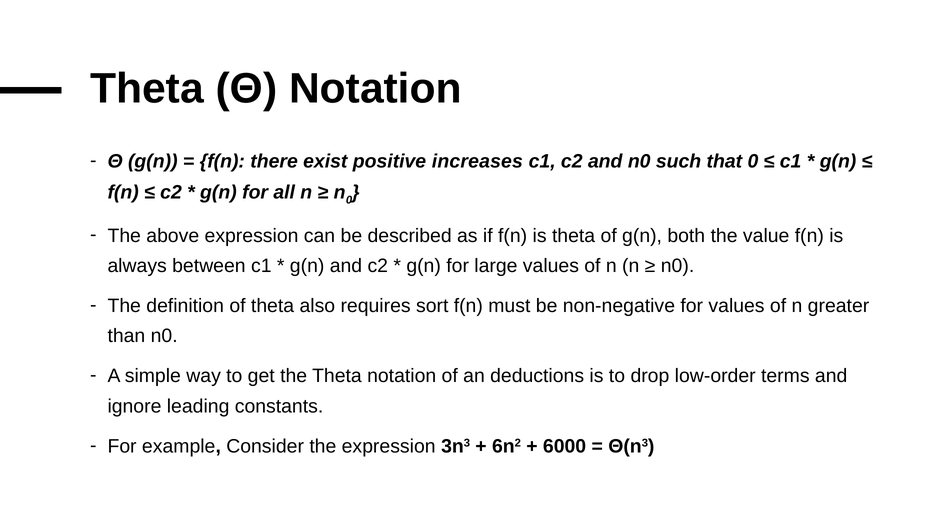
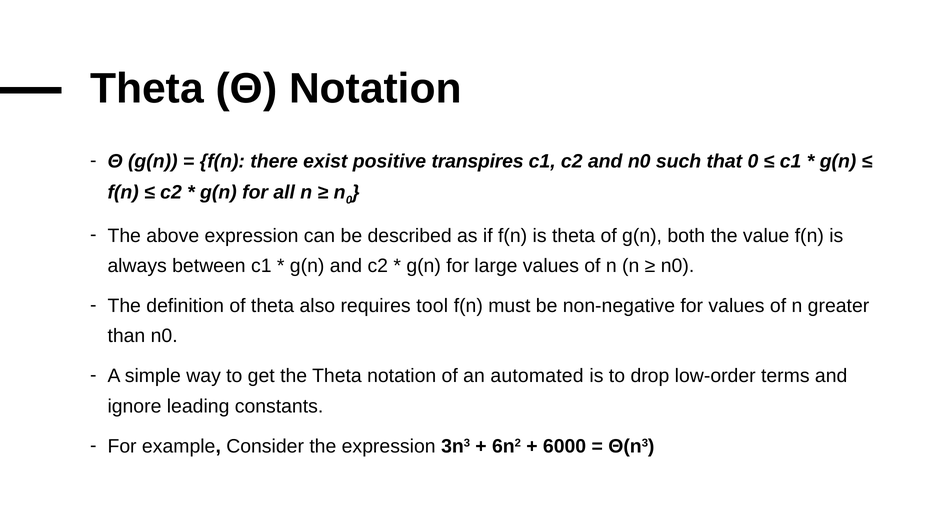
increases: increases -> transpires (478, 161)
sort: sort -> tool (432, 306)
deductions: deductions -> automated (537, 377)
